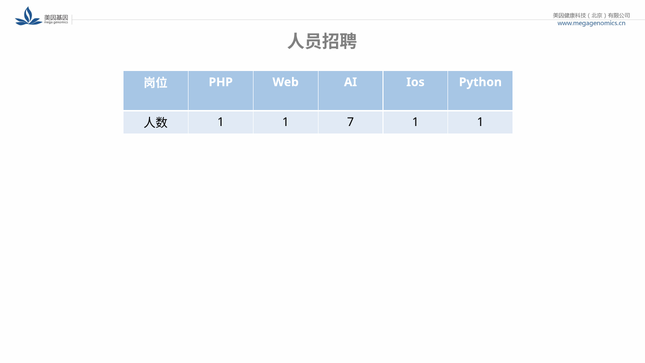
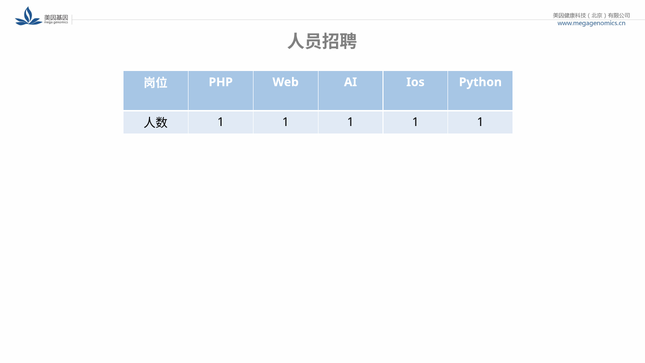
7: 7 -> 1 (351, 122)
